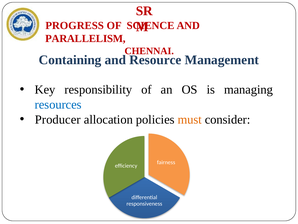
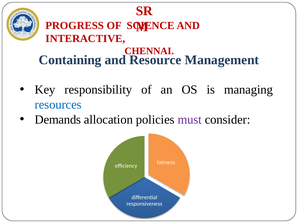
PARALLELISM: PARALLELISM -> INTERACTIVE (85, 38)
Producer: Producer -> Demands (58, 119)
must colour: orange -> purple (190, 119)
